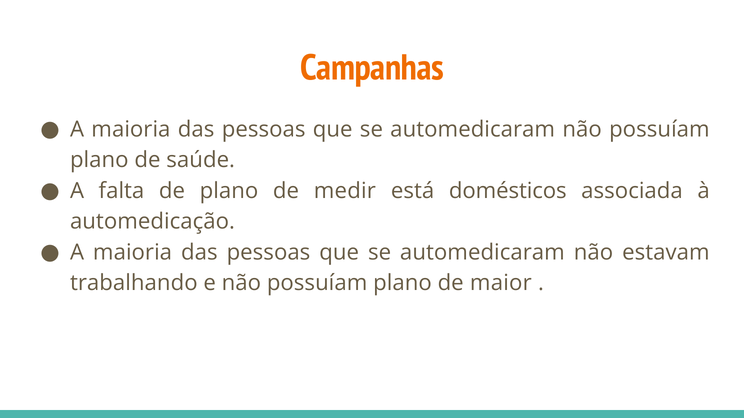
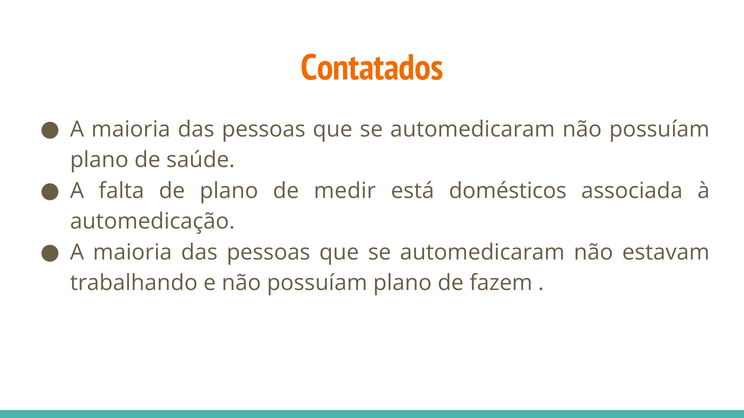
Campanhas: Campanhas -> Contatados (372, 68)
maior: maior -> fazem (501, 283)
